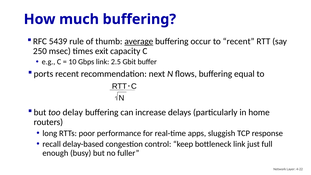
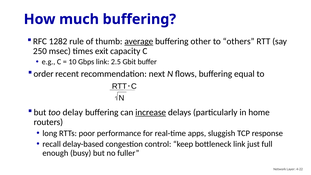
5439: 5439 -> 1282 (58, 41)
occur: occur -> other (201, 41)
to recent: recent -> others (239, 41)
ports: ports -> order (44, 74)
increase underline: none -> present (151, 112)
